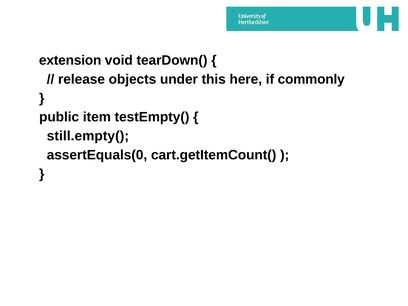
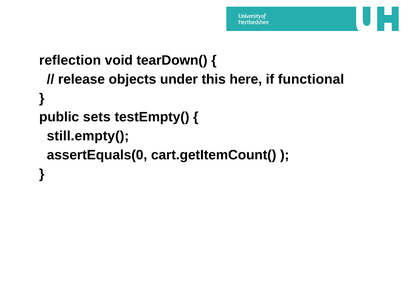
extension: extension -> reflection (70, 60)
commonly: commonly -> functional (311, 79)
item: item -> sets (97, 117)
